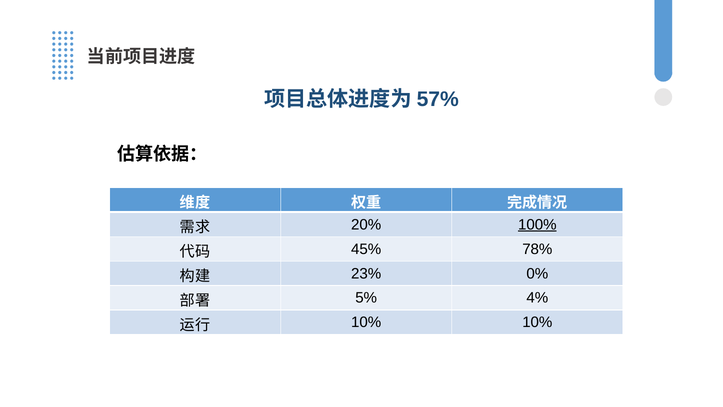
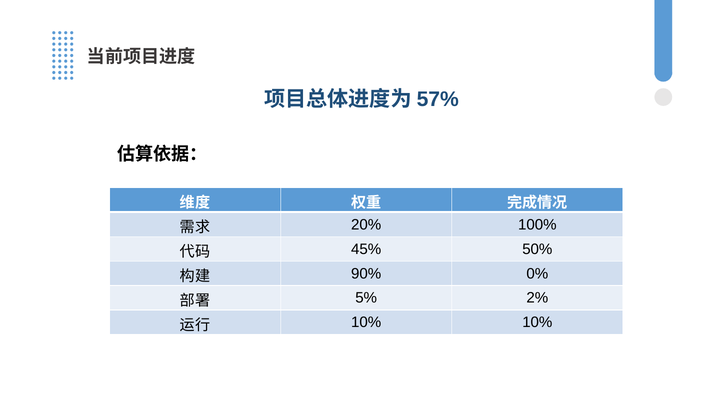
100% underline: present -> none (537, 224)
78%: 78% -> 50% (537, 249)
23%: 23% -> 90% (366, 273)
4%: 4% -> 2% (537, 298)
